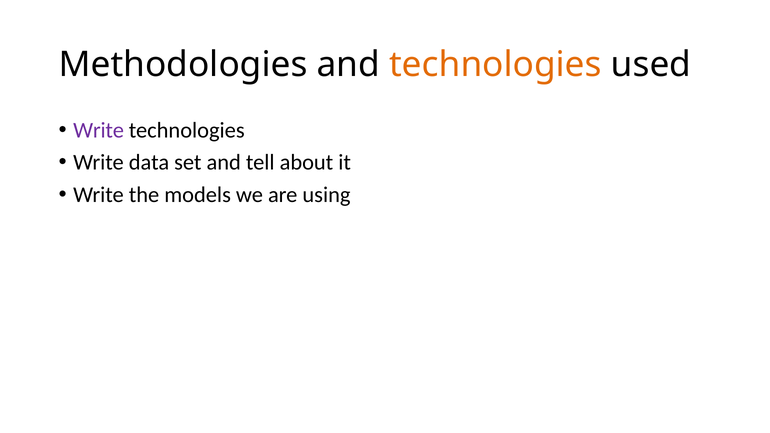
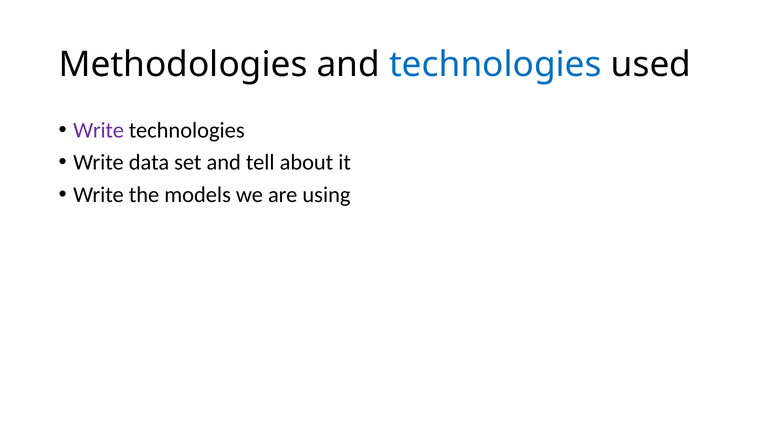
technologies colour: orange -> blue (495, 65)
